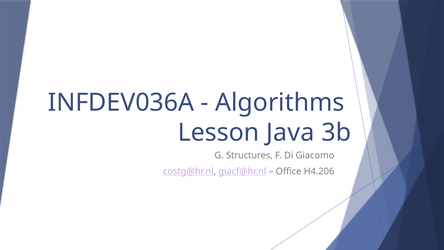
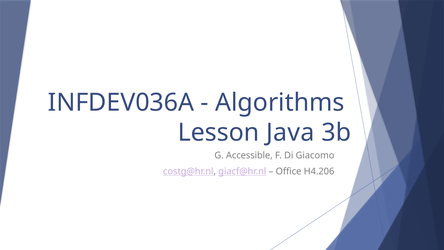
Structures: Structures -> Accessible (249, 155)
